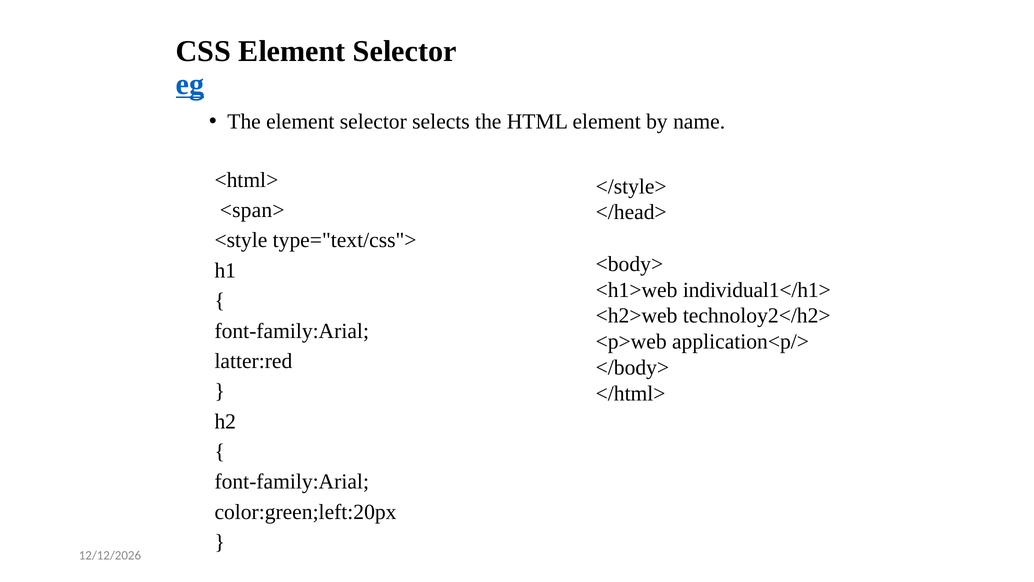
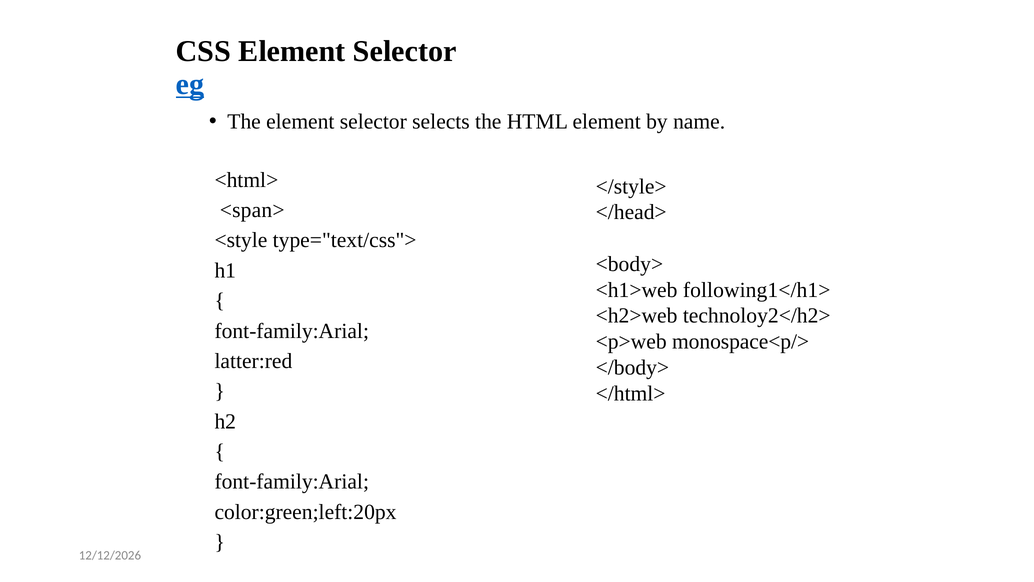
individual1</h1>: individual1</h1> -> following1</h1> (757, 290)
application<p/>: application<p/> -> monospace<p/> (741, 341)
